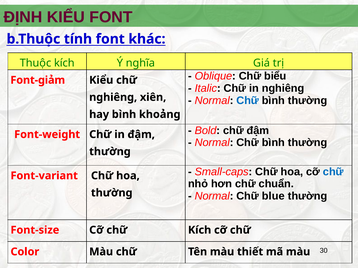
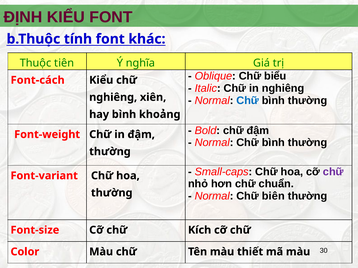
Thuộc kích: kích -> tiên (64, 63)
Font-giảm: Font-giảm -> Font-cách (38, 80)
chữ colour: blue -> purple (333, 172)
blue: blue -> biên (273, 196)
